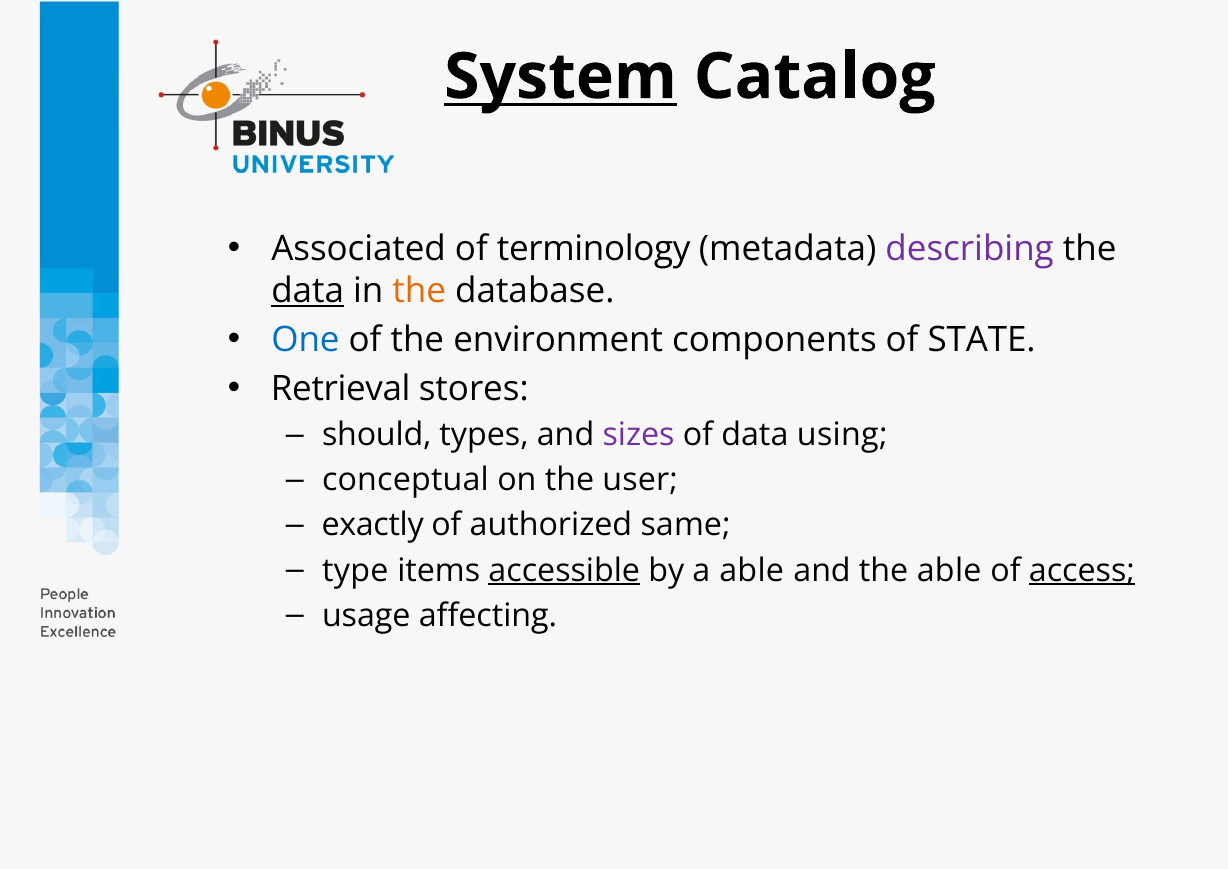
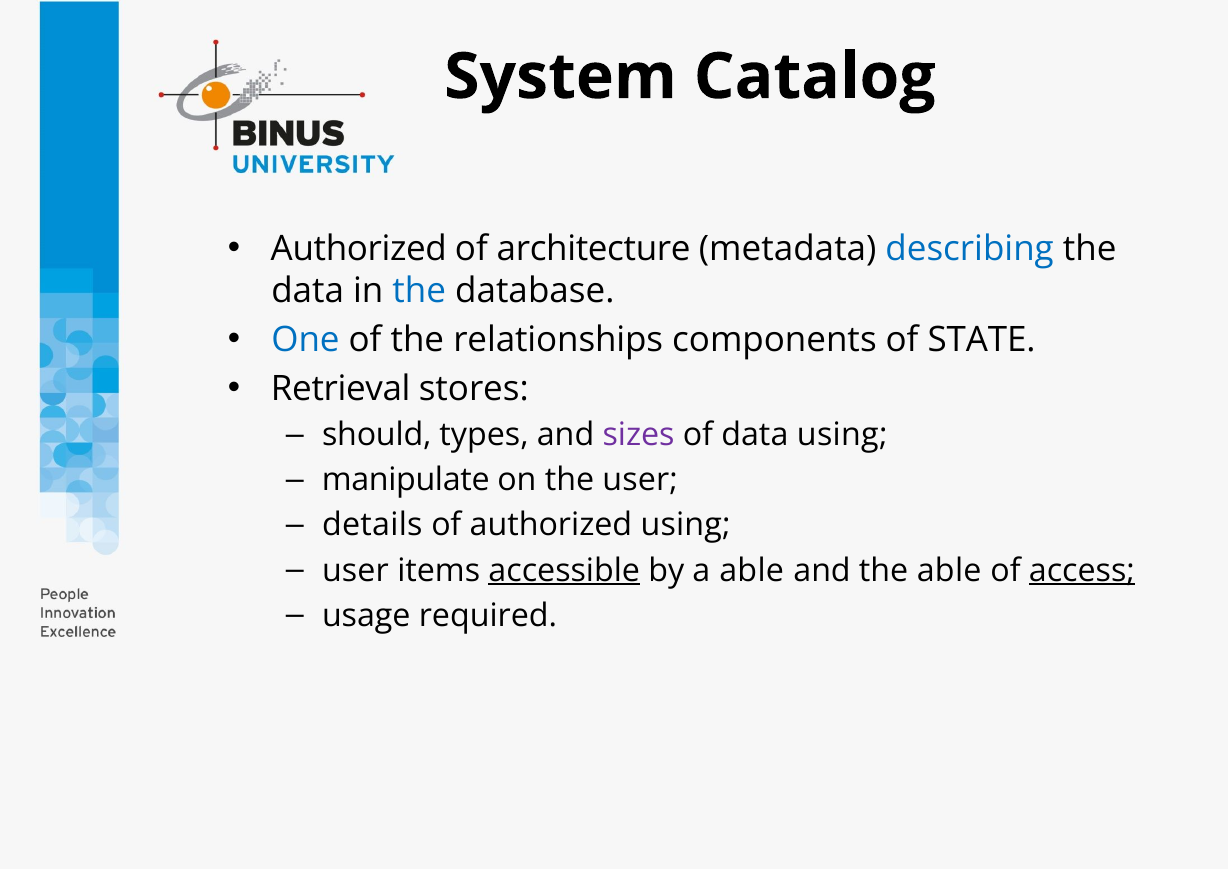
System underline: present -> none (561, 77)
Associated: Associated -> Authorized (359, 249)
terminology: terminology -> architecture (594, 249)
describing colour: purple -> blue (970, 249)
data underline: present -> none (308, 291)
the colour: orange -> blue (419, 291)
environment: environment -> relationships (558, 340)
conceptual: conceptual -> manipulate (406, 480)
exactly: exactly -> details (372, 525)
authorized same: same -> using (686, 525)
type: type -> user (355, 570)
affecting: affecting -> required (488, 615)
